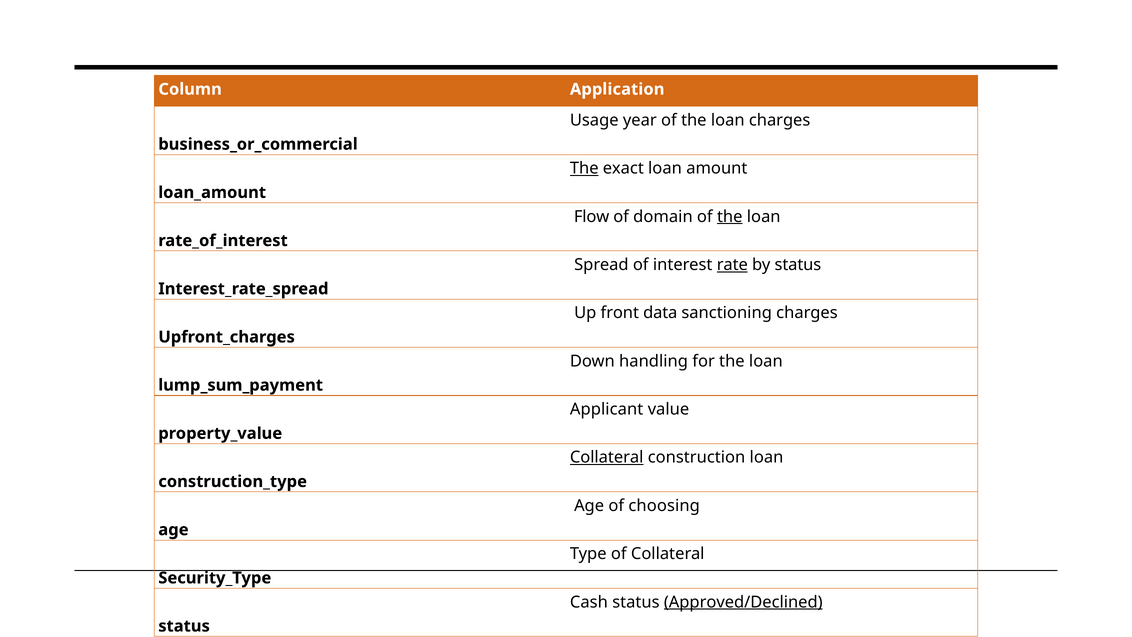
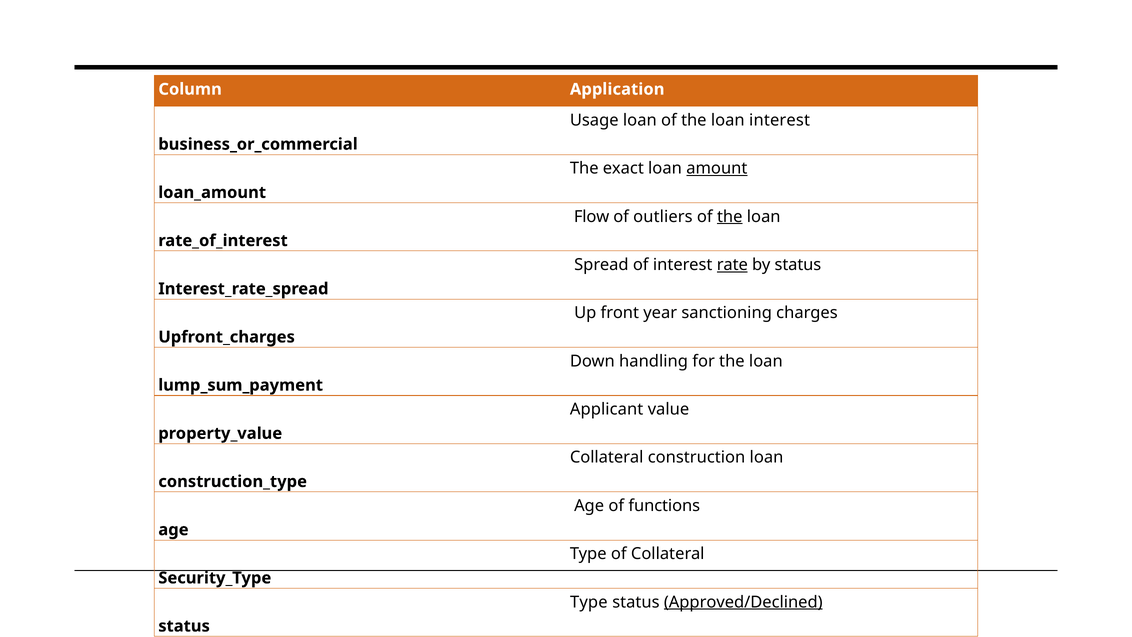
Usage year: year -> loan (640, 120)
loan charges: charges -> interest (780, 120)
The underline: present -> none (584, 168)
amount underline: none -> present (717, 168)
domain: domain -> outliers (663, 216)
data: data -> year (660, 313)
Collateral underline: present -> none (607, 457)
choosing: choosing -> functions (664, 505)
Cash: Cash -> Type (589, 602)
